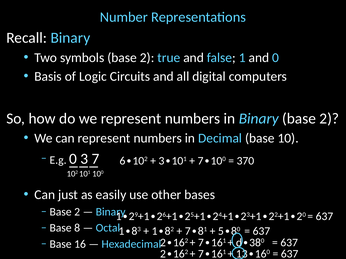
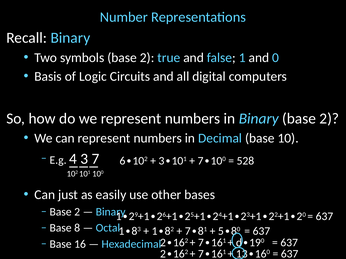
E.g 0: 0 -> 4 (73, 159)
370: 370 -> 528 (245, 161)
38: 38 -> 19 (255, 243)
